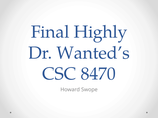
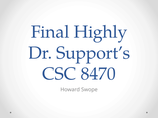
Wanted’s: Wanted’s -> Support’s (93, 53)
